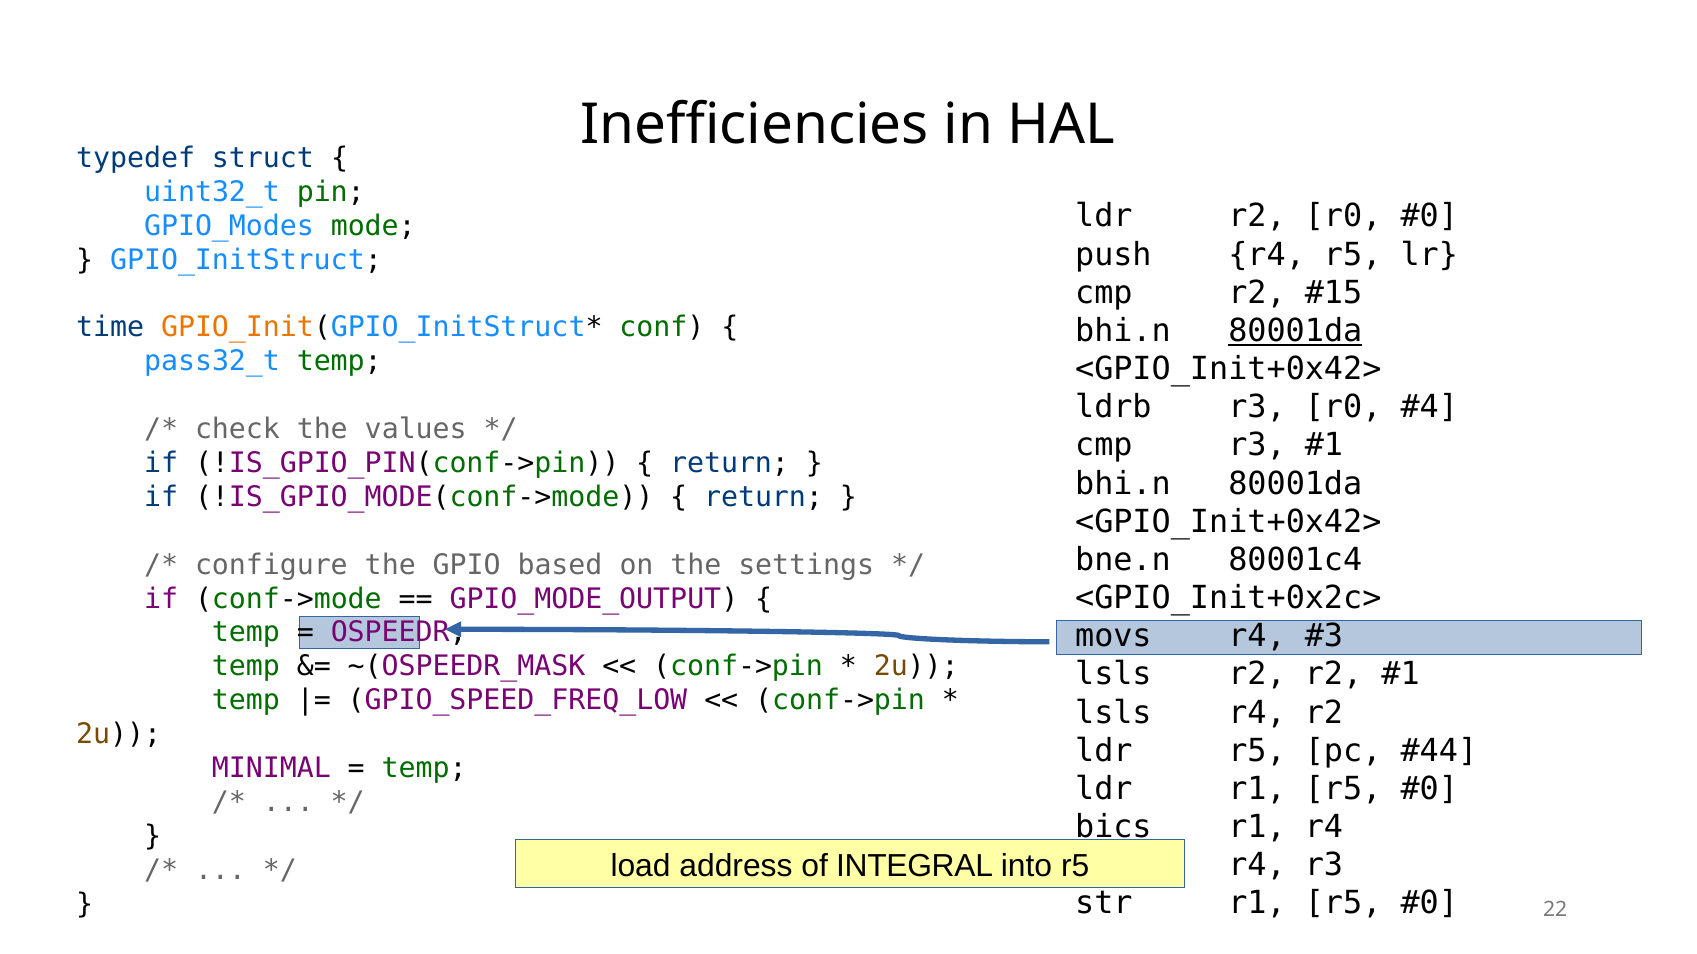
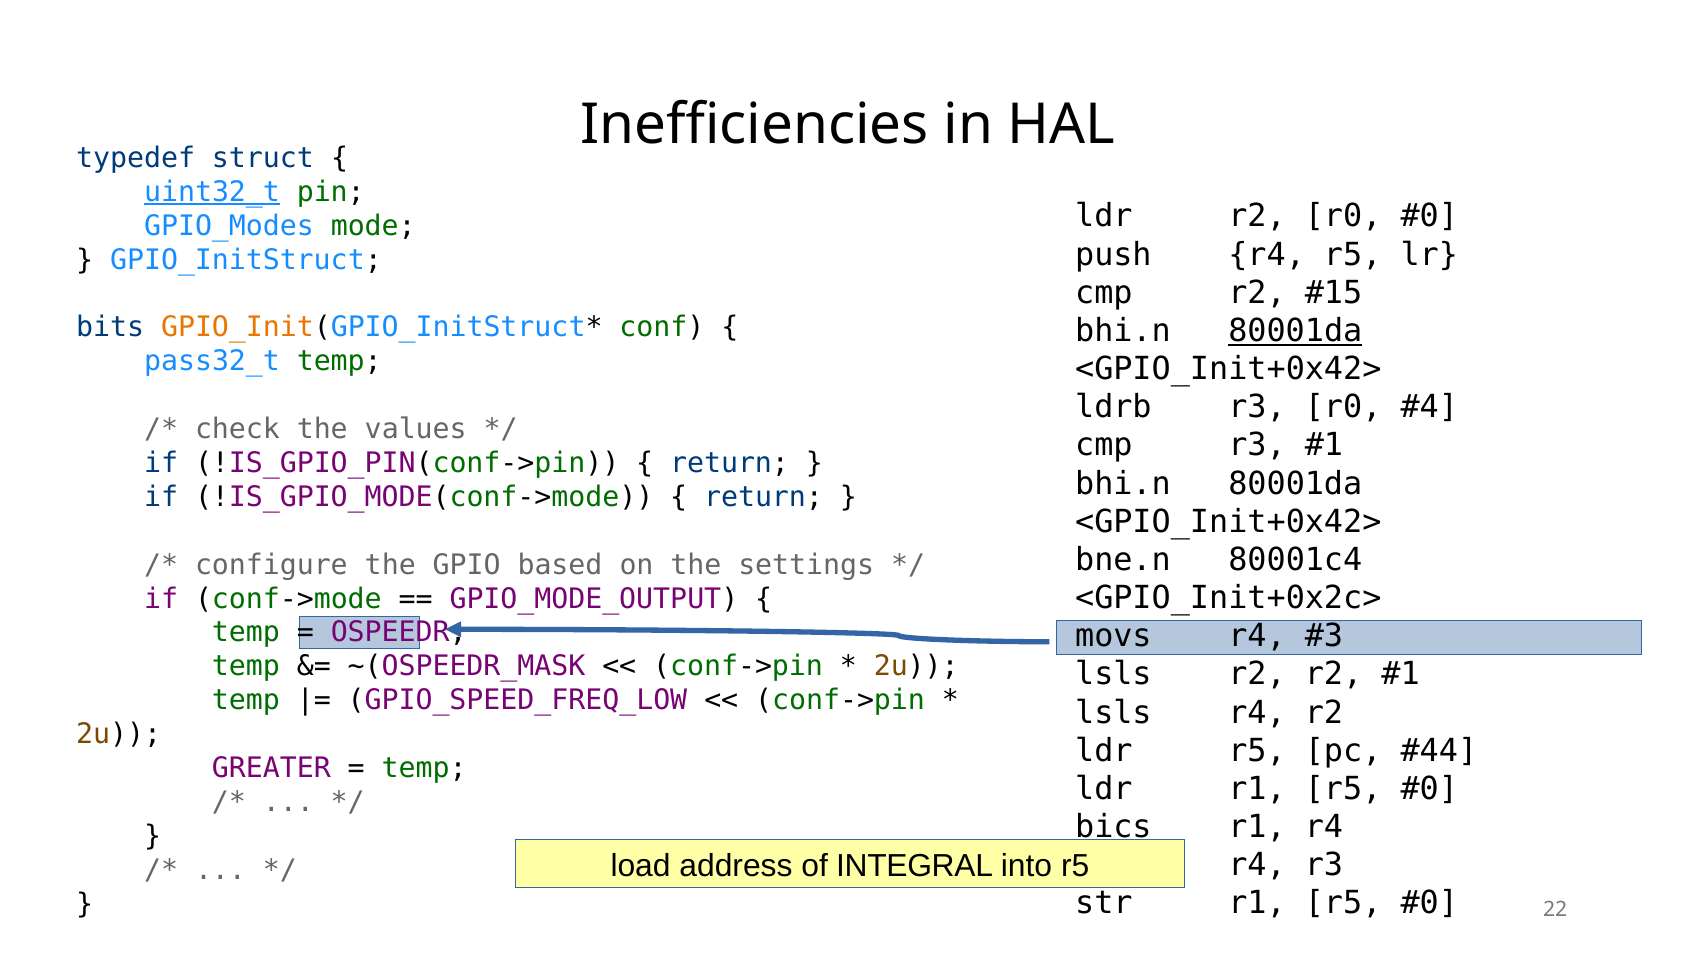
uint32_t underline: none -> present (212, 192)
time: time -> bits (110, 328)
MINIMAL: MINIMAL -> GREATER (271, 769)
